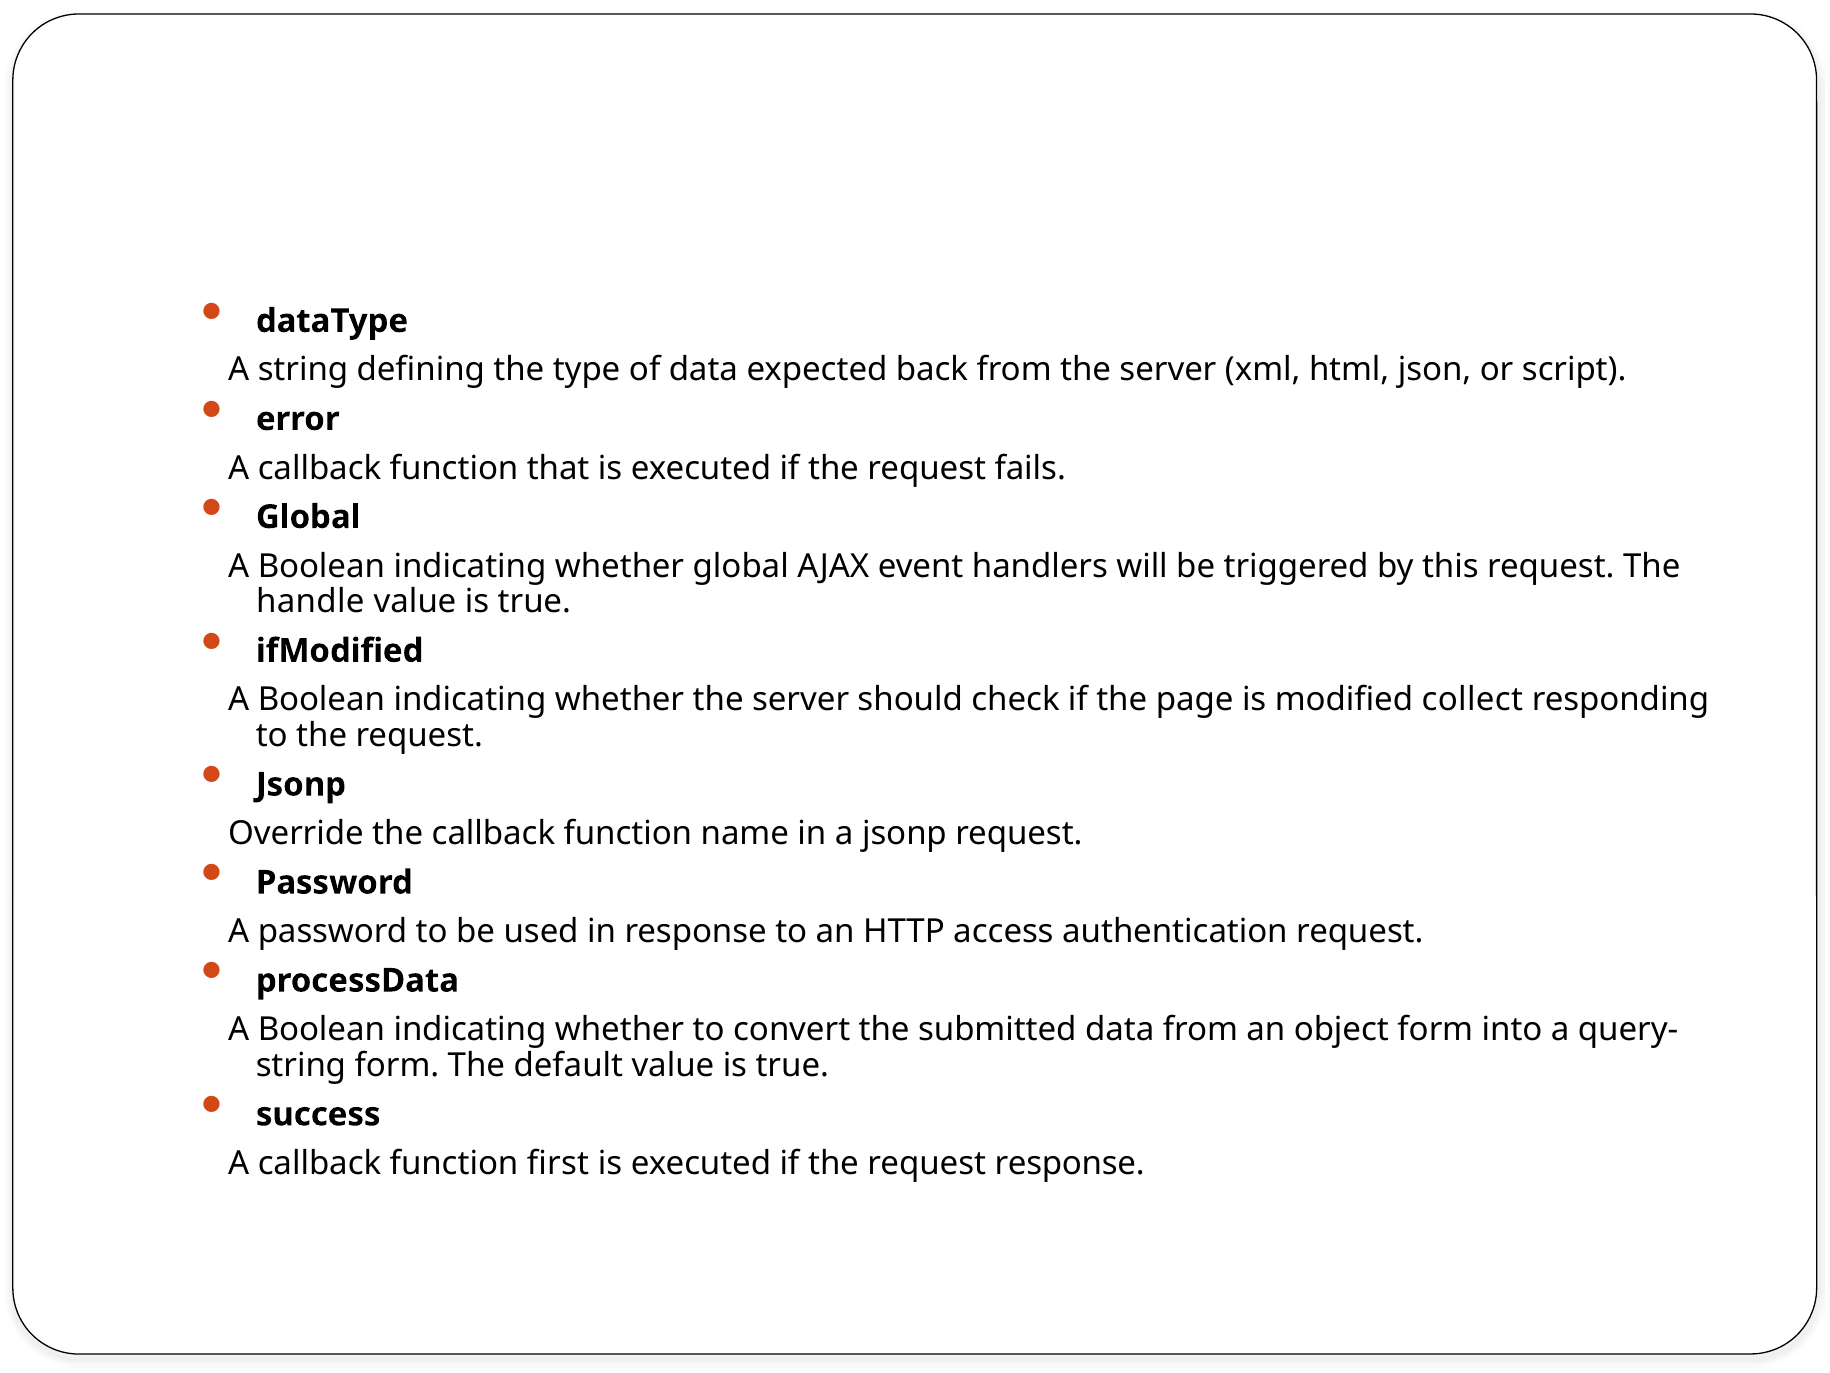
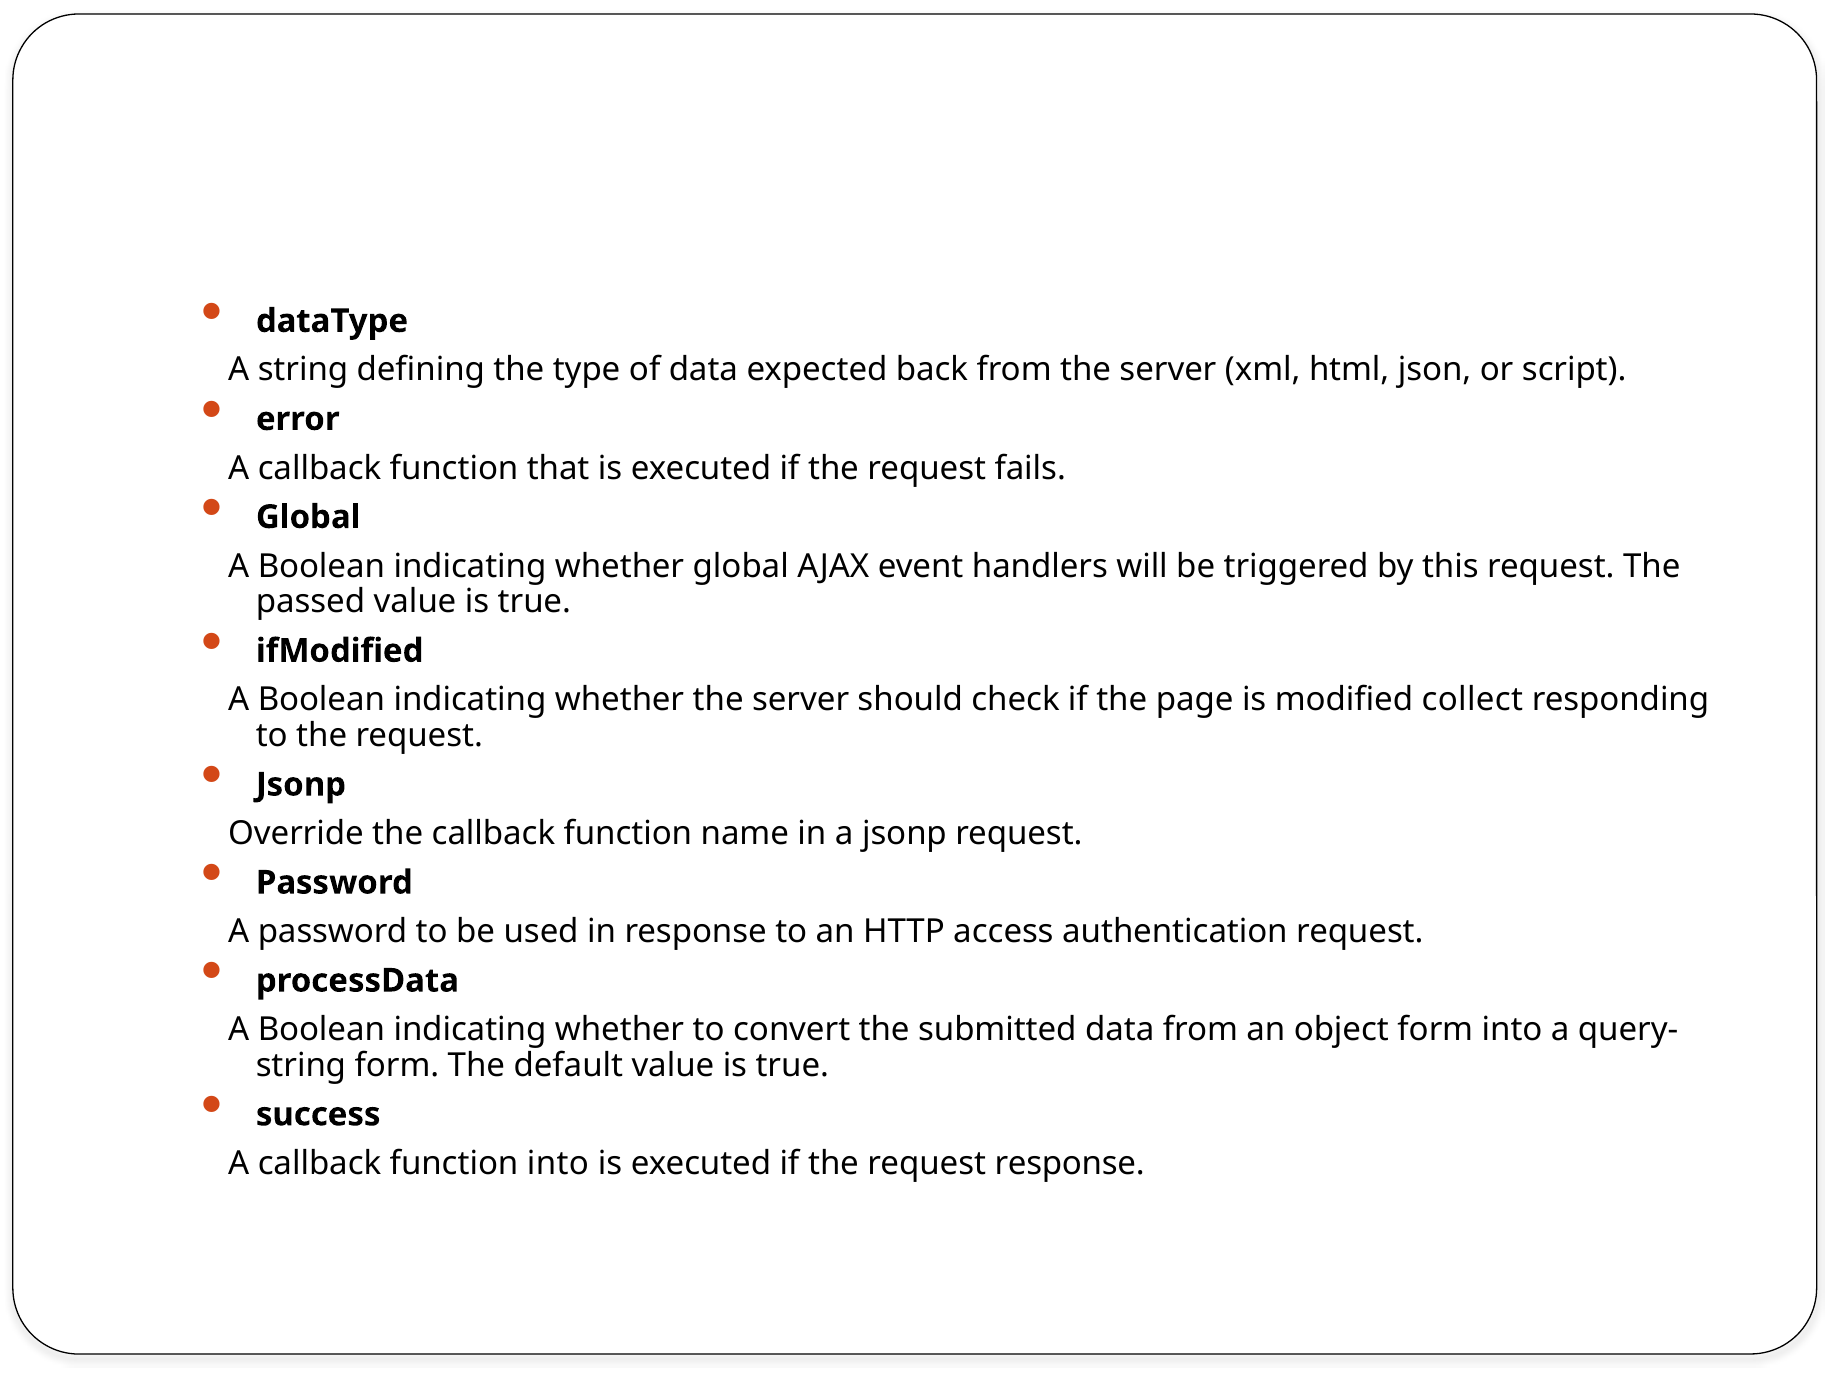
handle: handle -> passed (311, 602)
function first: first -> into (558, 1163)
